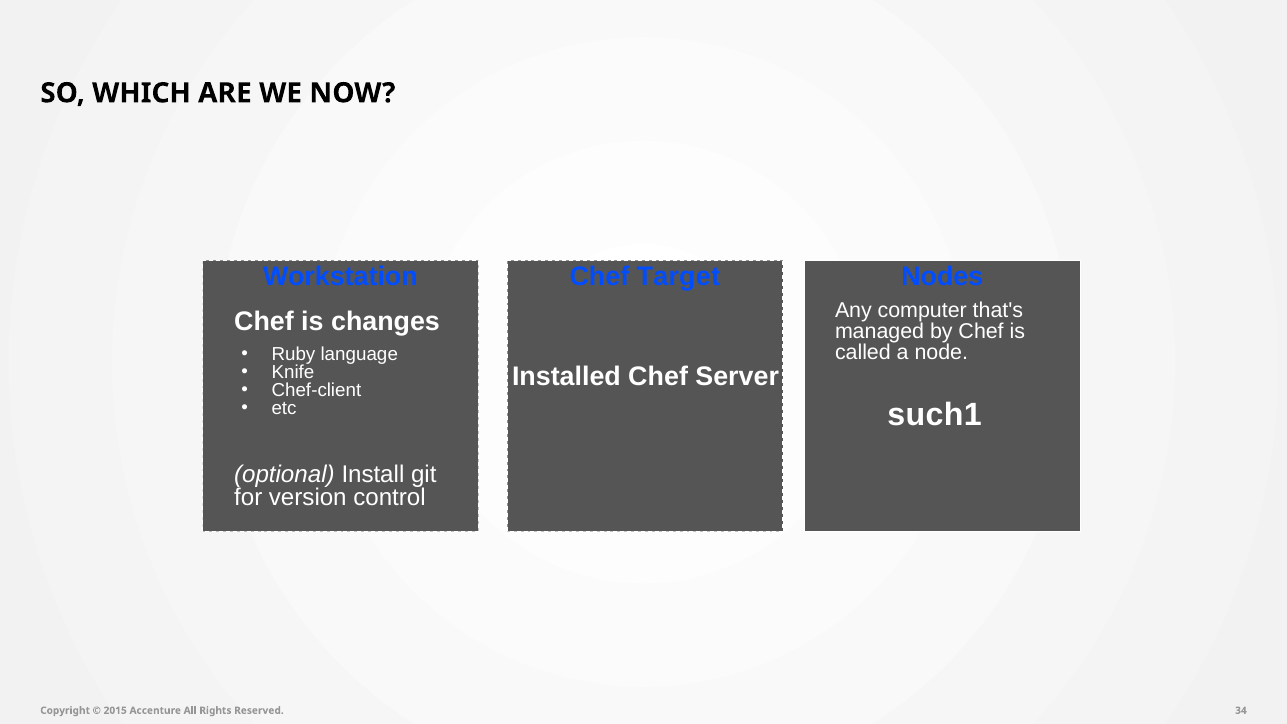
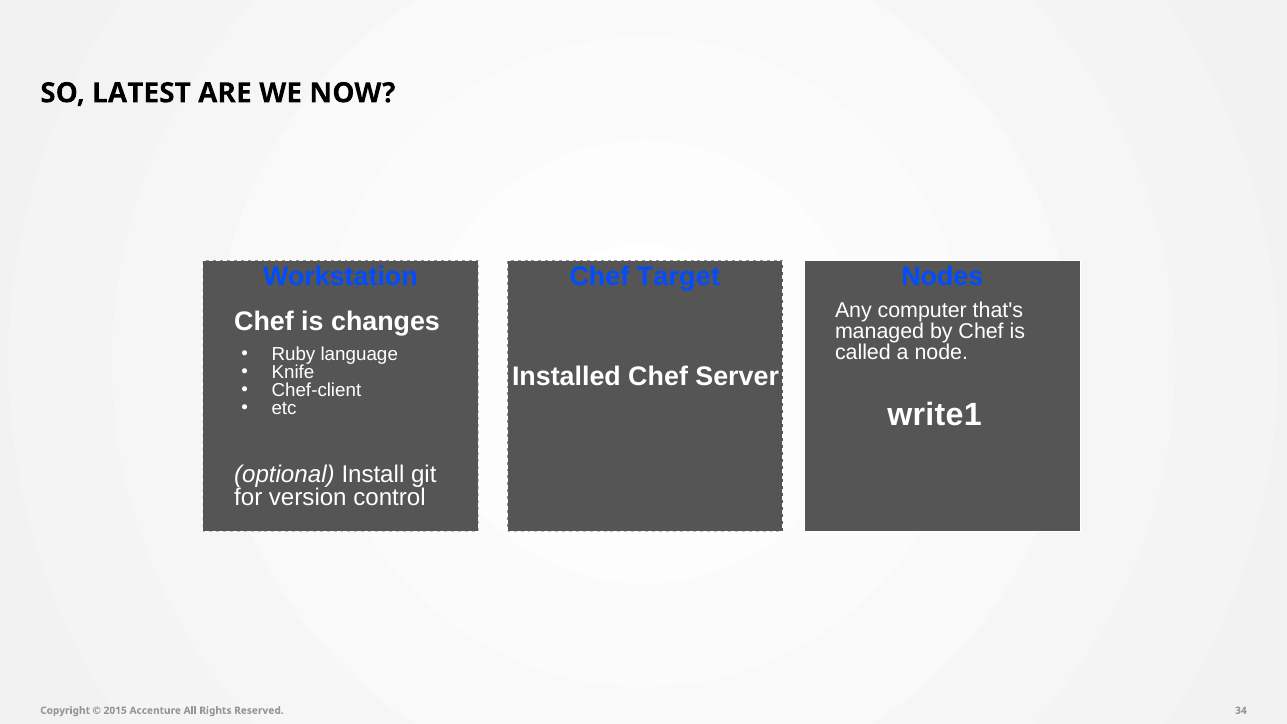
WHICH: WHICH -> LATEST (142, 93)
such1: such1 -> write1 (935, 415)
